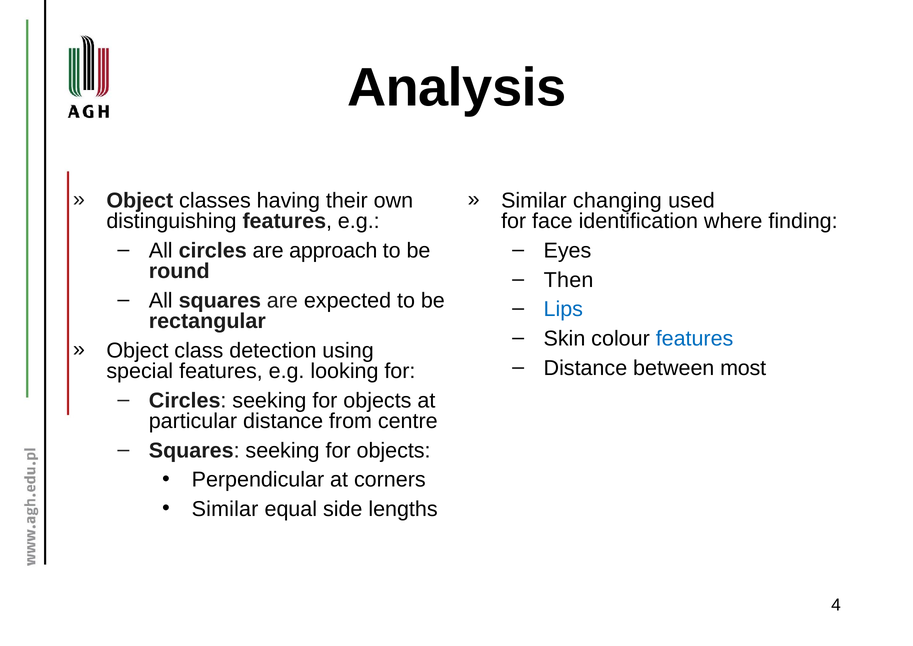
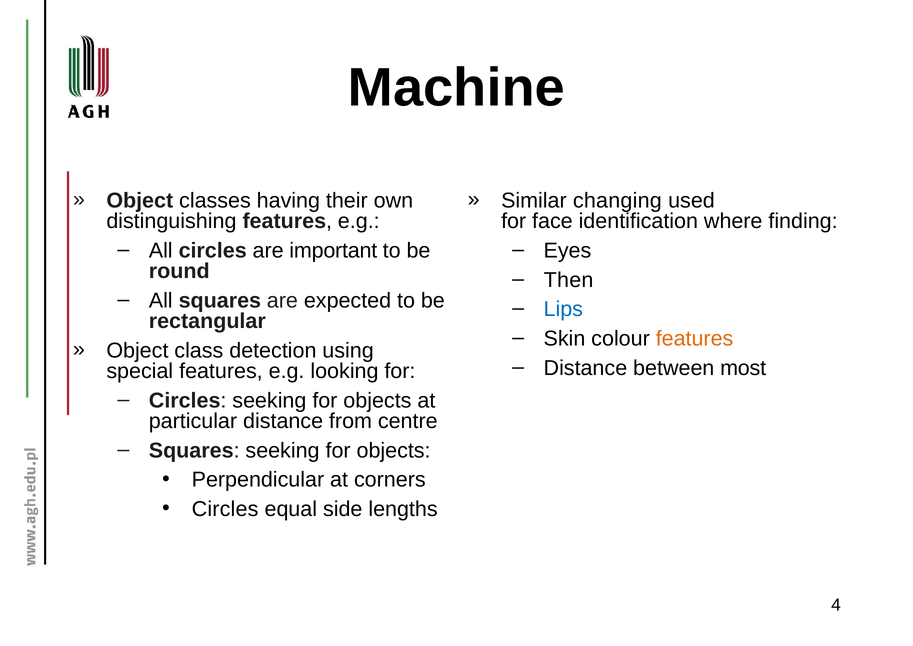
Analysis: Analysis -> Machine (456, 88)
approach: approach -> important (333, 251)
features colour: blue -> orange (695, 339)
Similar: Similar -> Circles (225, 509)
